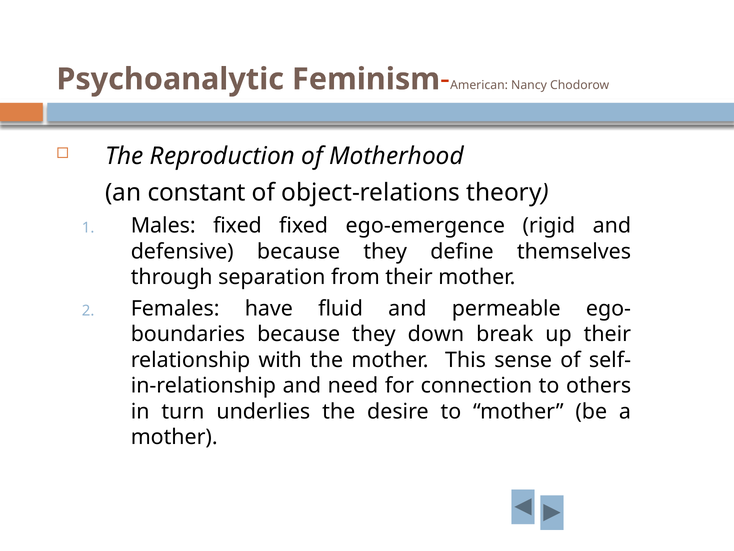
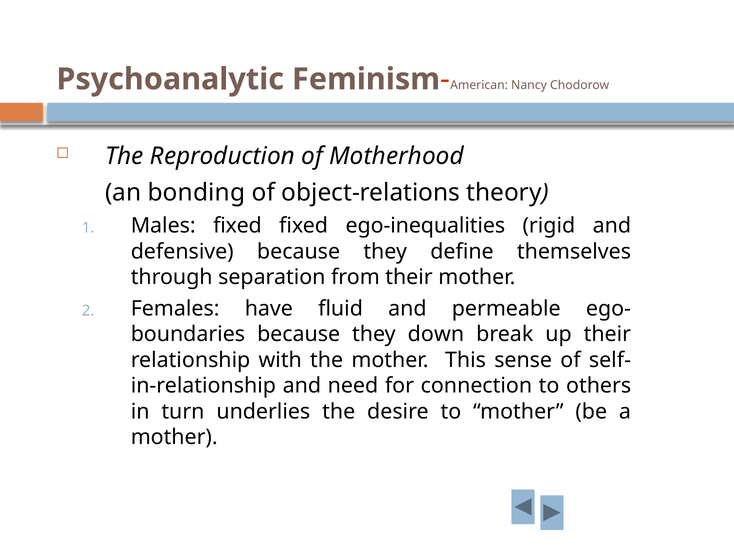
constant: constant -> bonding (196, 193)
ego-emergence: ego-emergence -> ego-inequalities (425, 226)
